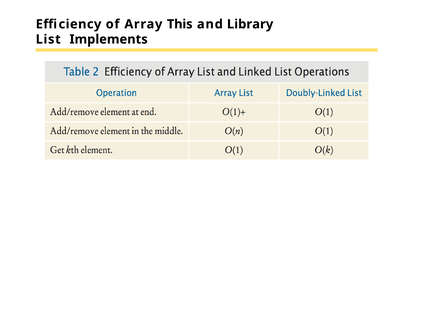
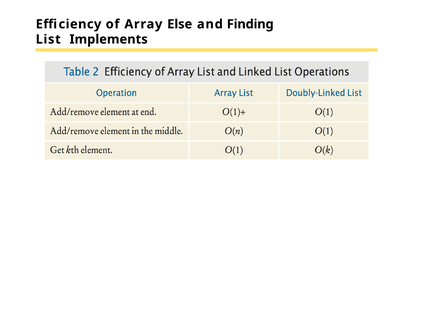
This: This -> Else (180, 24)
Library: Library -> Finding (250, 24)
